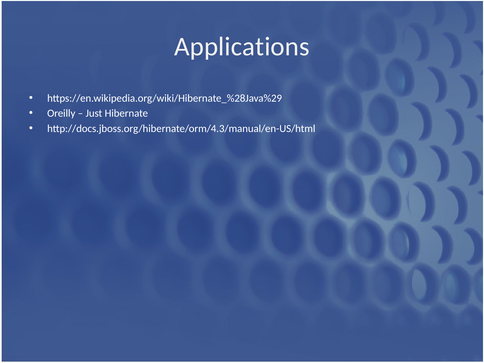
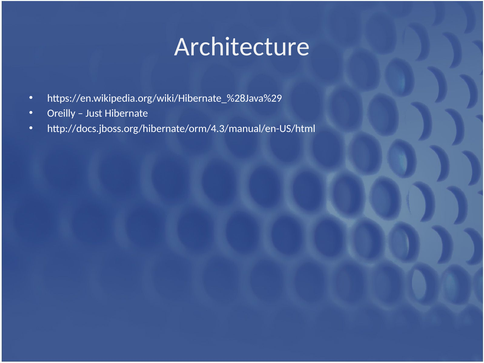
Applications: Applications -> Architecture (242, 47)
